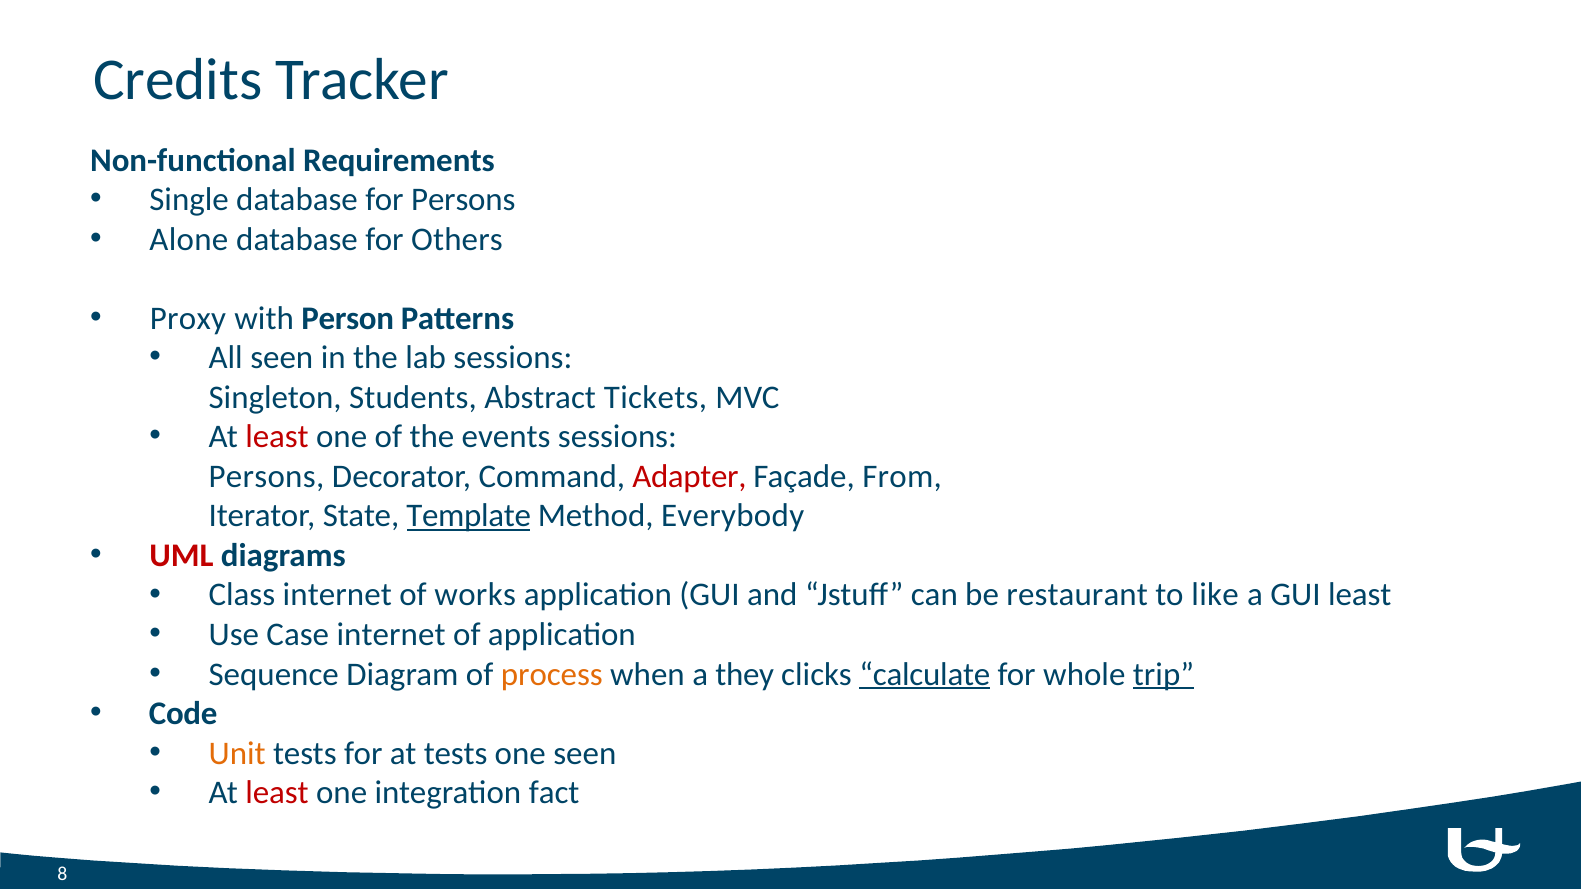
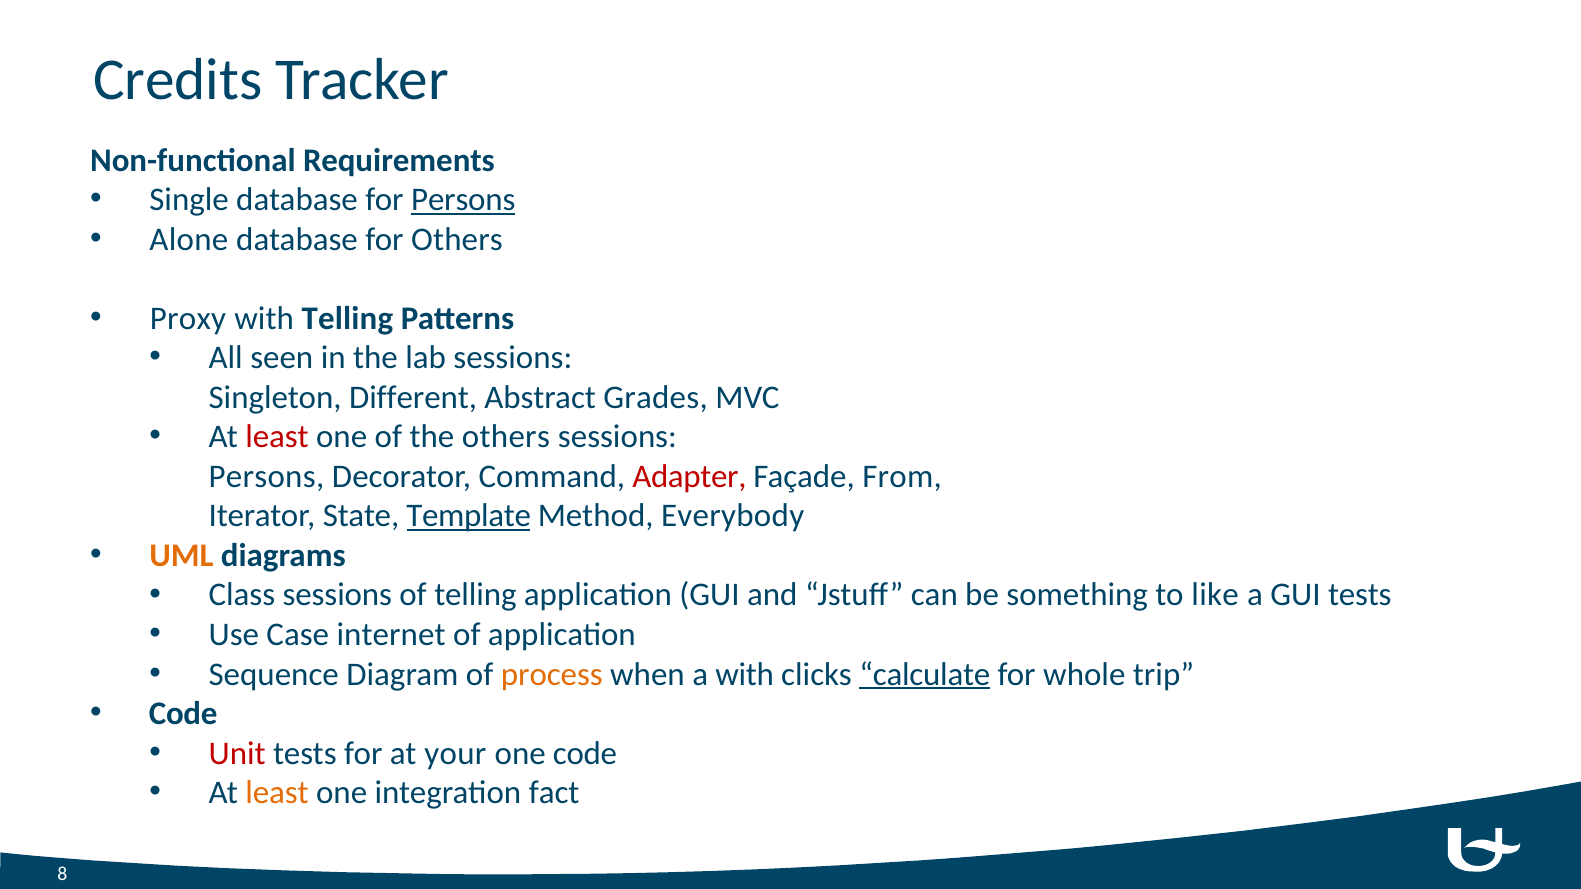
Persons underline: none -> present (463, 200)
with Person: Person -> Telling (347, 319)
Students: Students -> Different (413, 398)
Tickets: Tickets -> Grades (656, 398)
the events: events -> others (506, 437)
UML colour: red -> orange (181, 556)
Class internet: internet -> sessions (337, 595)
of works: works -> telling (475, 595)
restaurant: restaurant -> something (1077, 595)
GUI least: least -> tests (1360, 595)
a they: they -> with (745, 674)
trip underline: present -> none (1164, 674)
Unit colour: orange -> red (237, 753)
at tests: tests -> your (455, 753)
one seen: seen -> code (585, 753)
least colour: red -> orange (277, 793)
